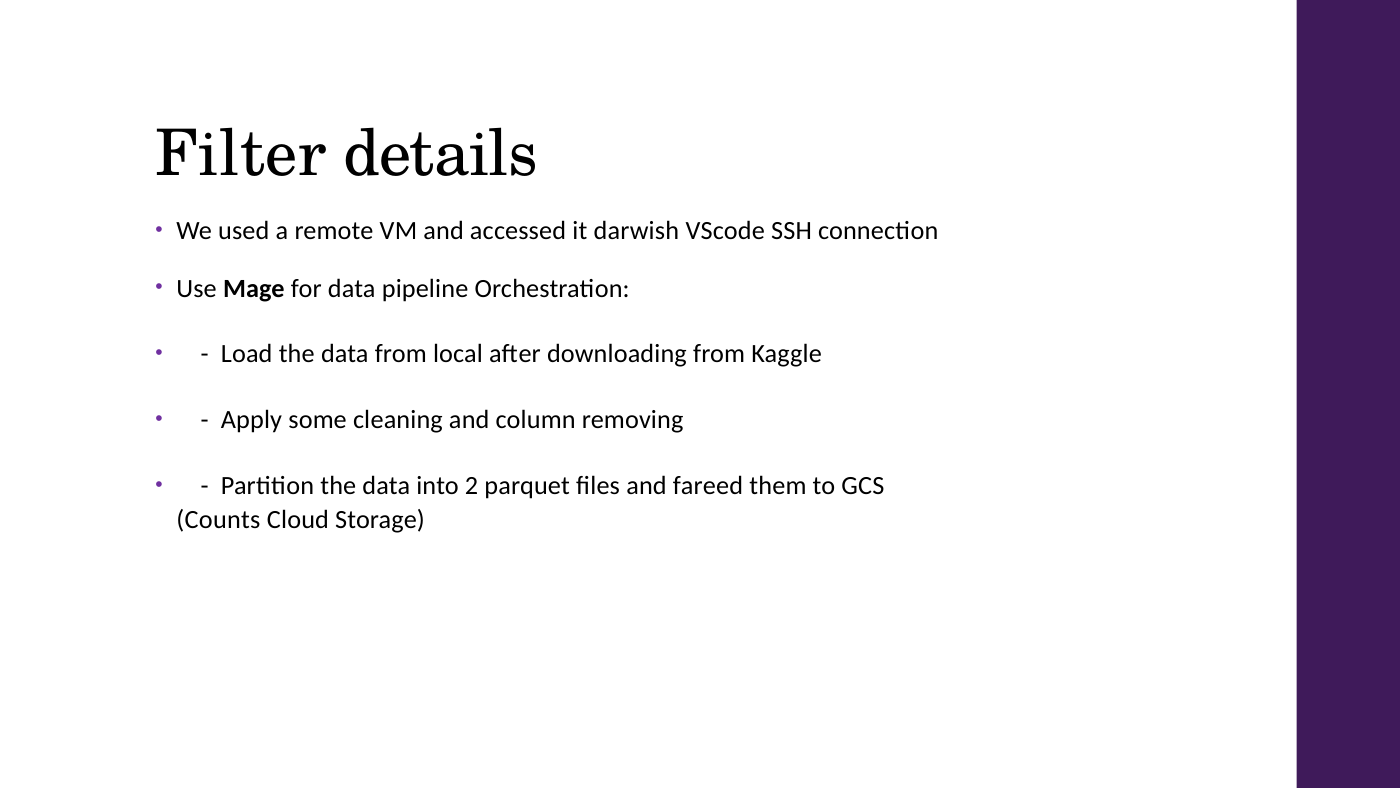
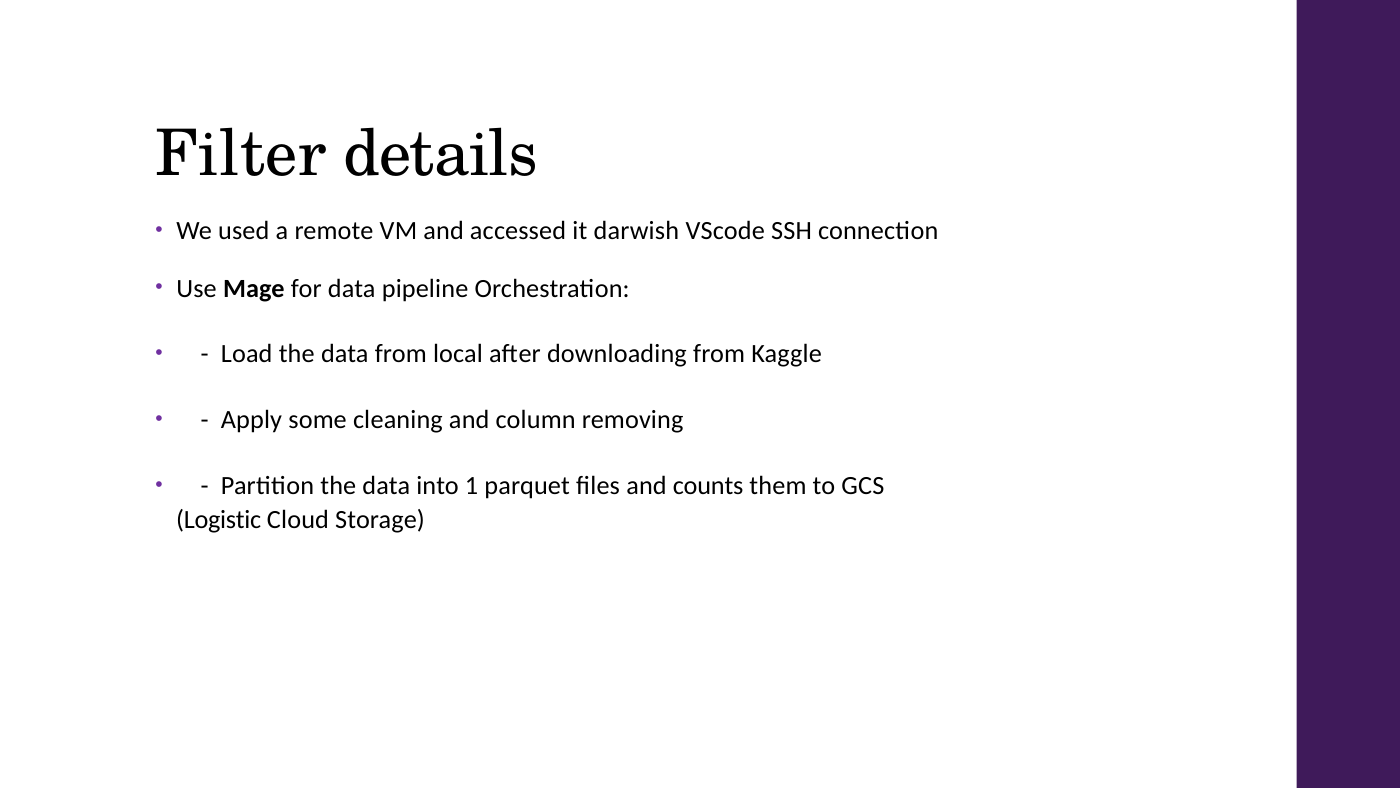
2: 2 -> 1 (472, 486)
fareed: fareed -> counts (708, 486)
Counts: Counts -> Logistic (219, 519)
